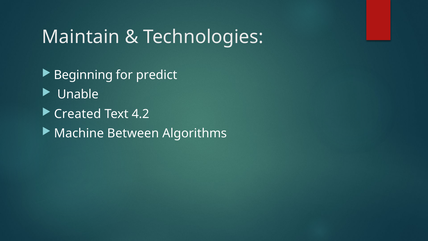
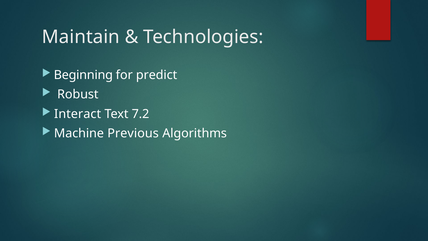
Unable: Unable -> Robust (78, 94)
Created: Created -> Interact (78, 114)
4.2: 4.2 -> 7.2 (140, 114)
Between: Between -> Previous (133, 133)
